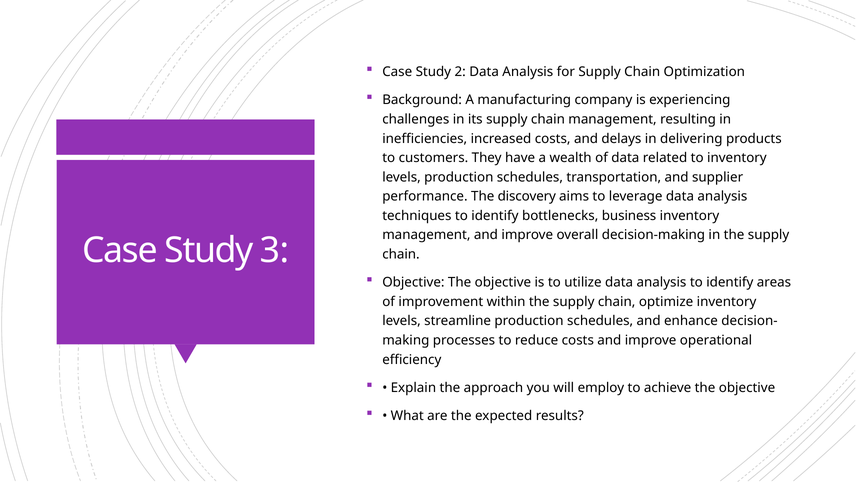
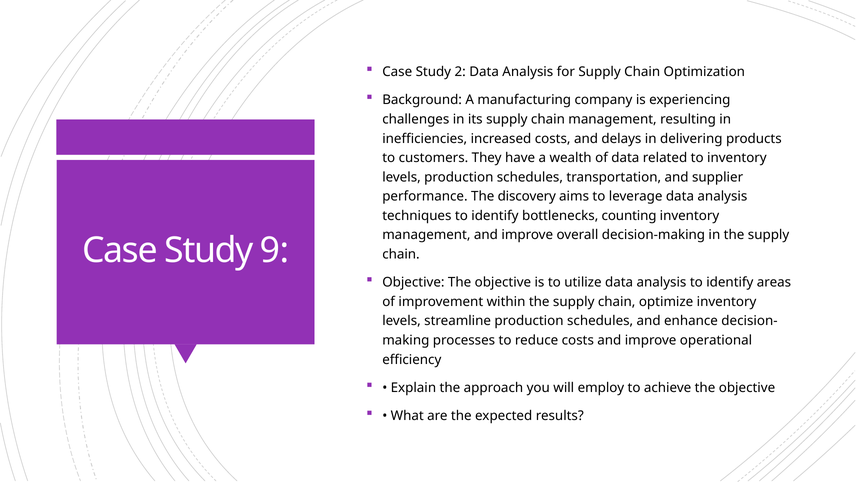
business: business -> counting (629, 216)
3: 3 -> 9 (275, 251)
